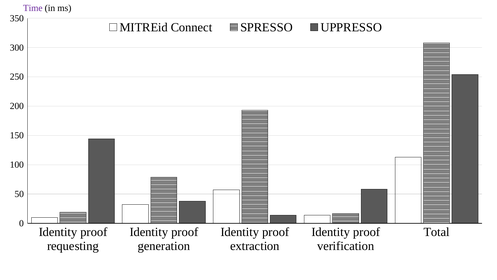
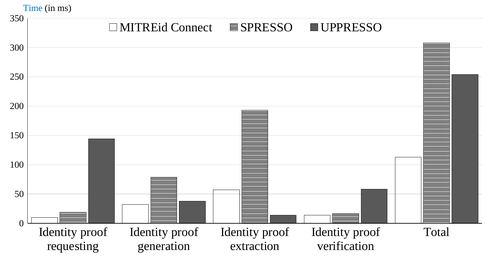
Time colour: purple -> blue (33, 8)
